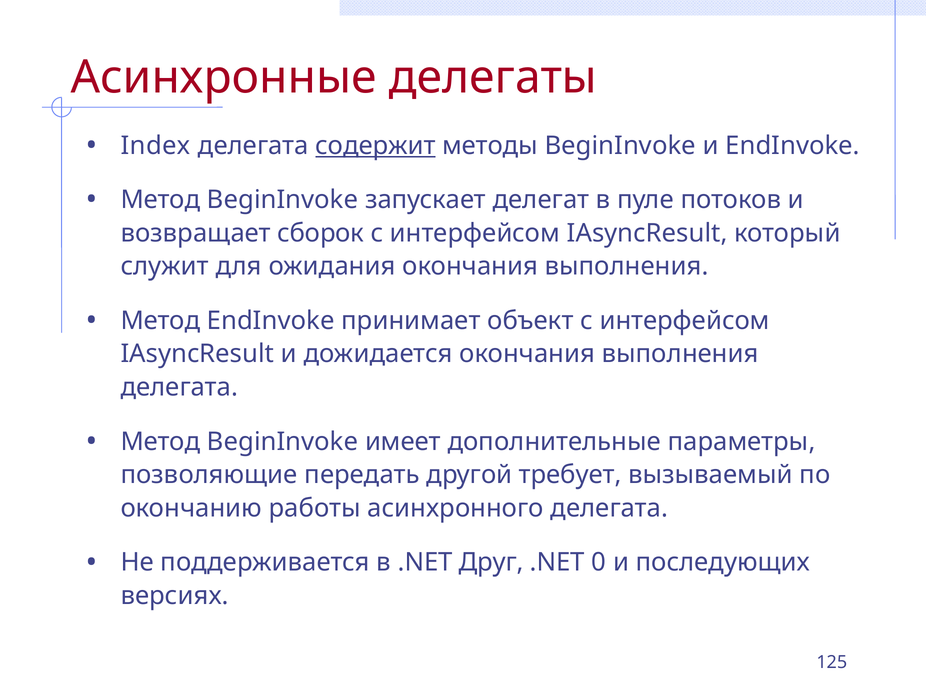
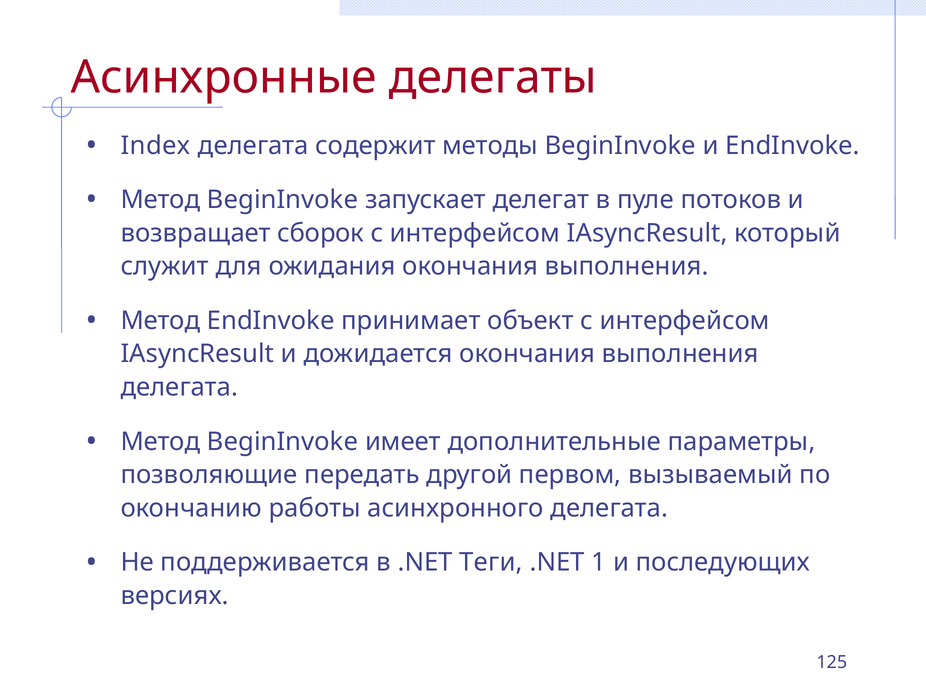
содержит underline: present -> none (375, 145)
требует: требует -> первом (570, 475)
Друг: Друг -> Теги (491, 562)
0: 0 -> 1 (599, 562)
